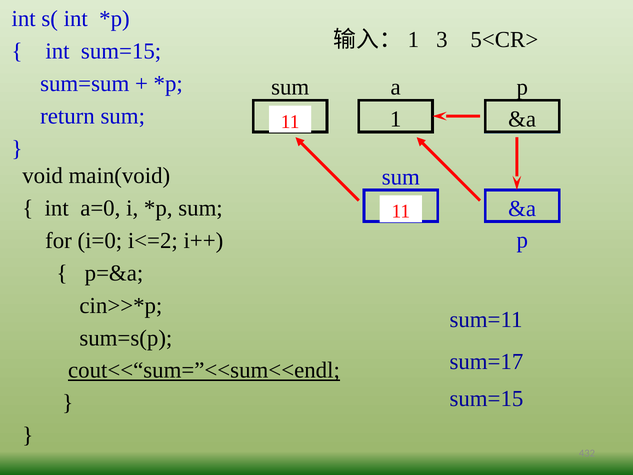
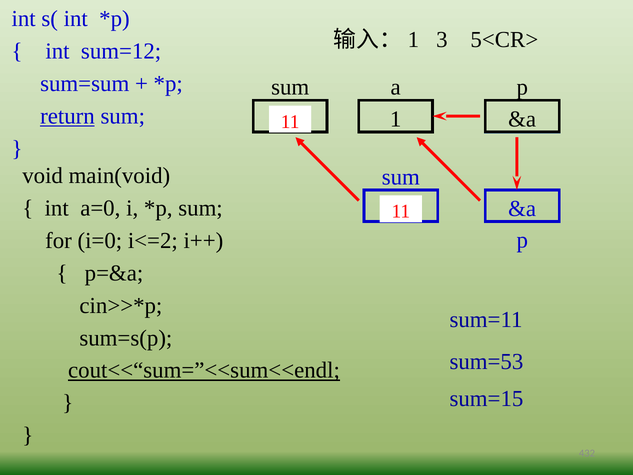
int sum=15: sum=15 -> sum=12 (121, 51)
return underline: none -> present (67, 116)
sum=17: sum=17 -> sum=53 (486, 362)
